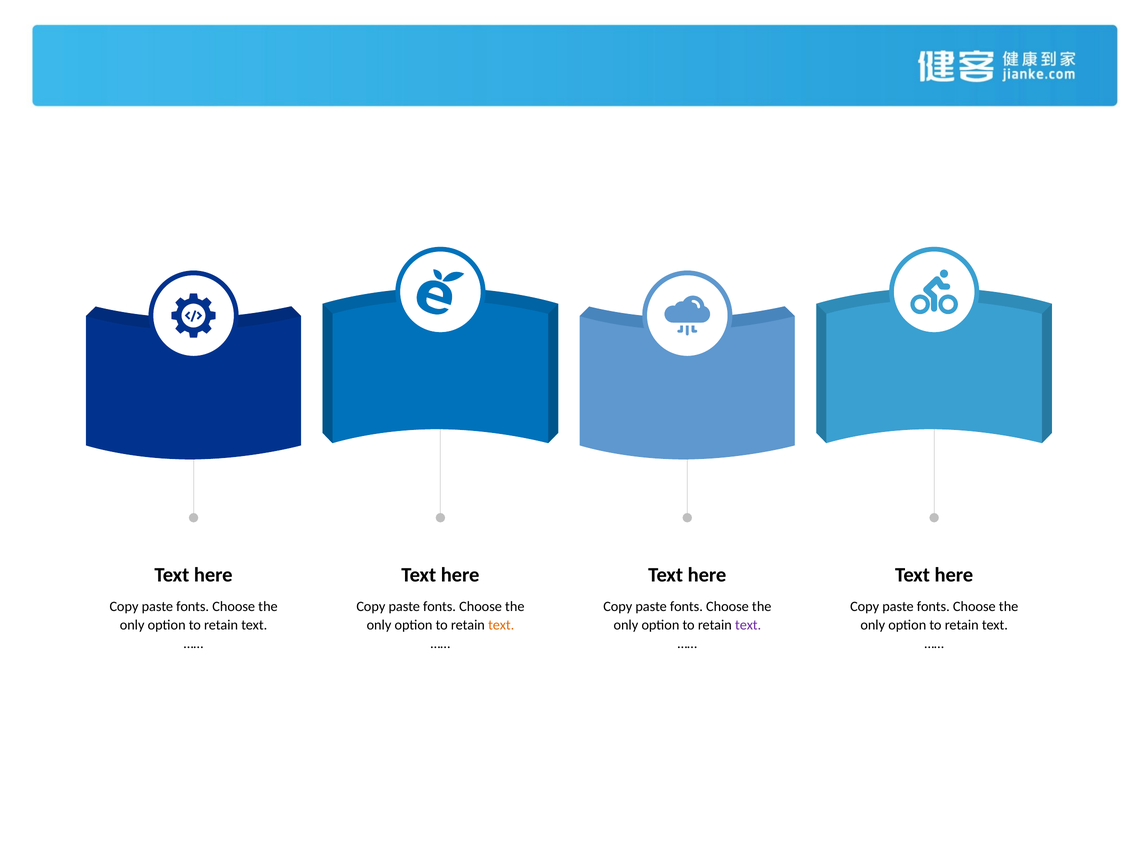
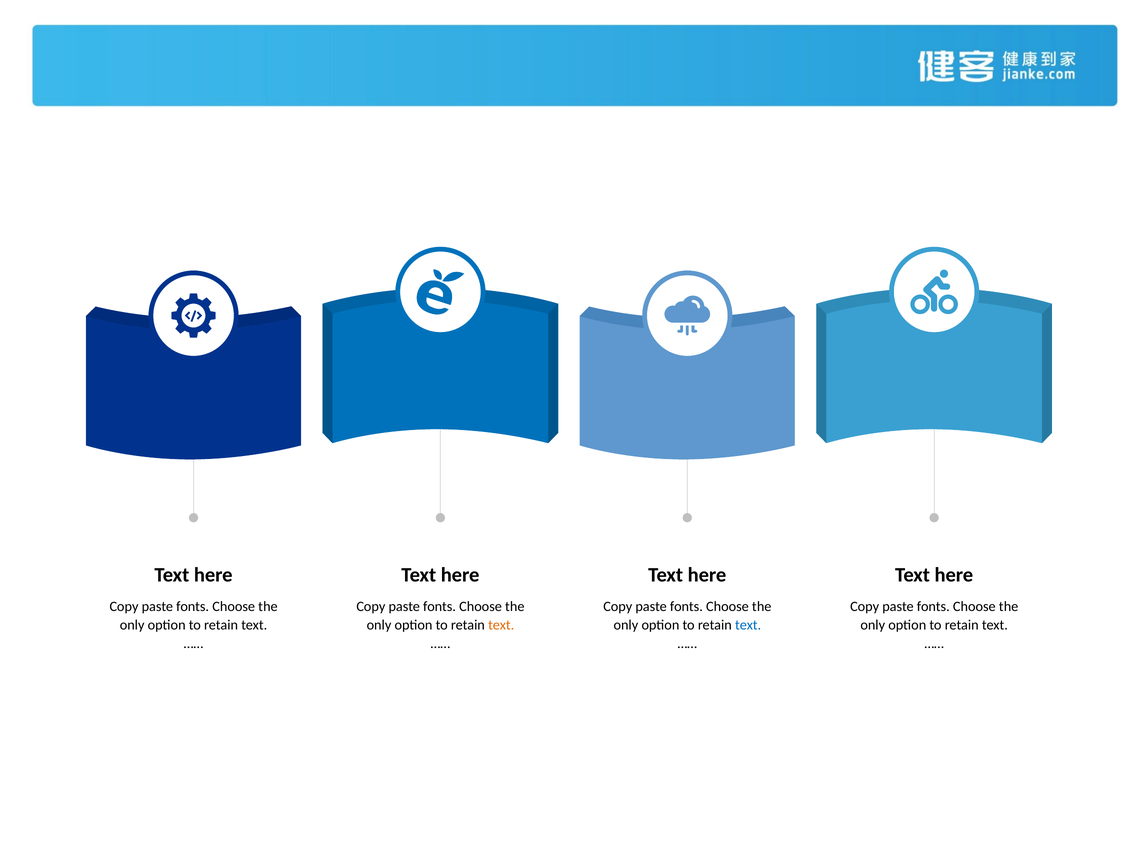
text colour: purple -> blue (748, 625)
